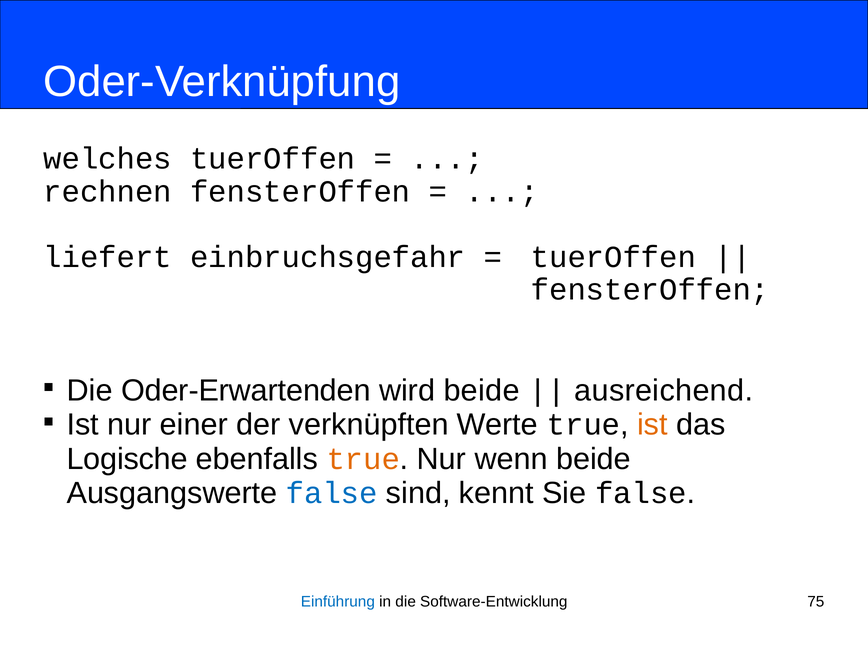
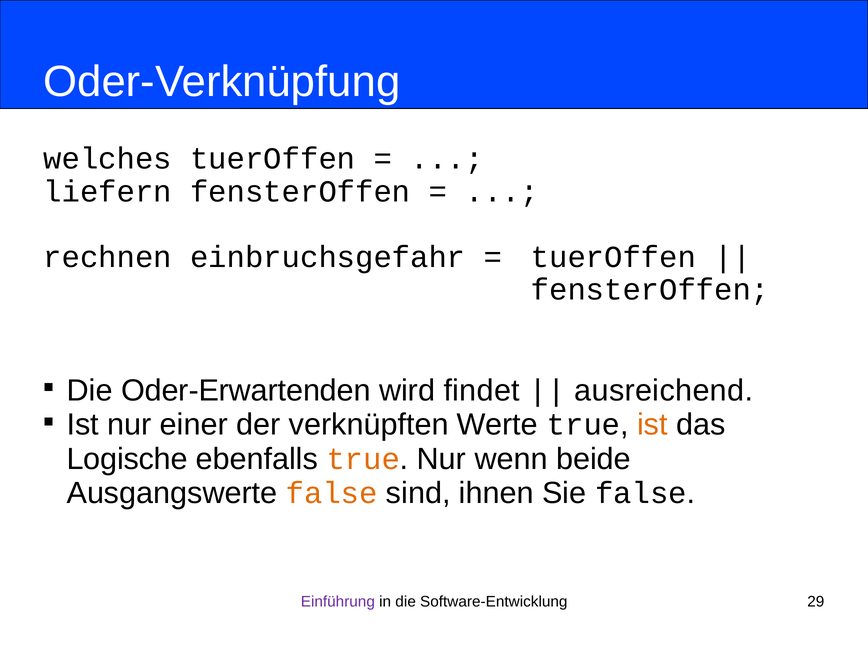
rechnen: rechnen -> liefern (108, 192)
liefert: liefert -> rechnen (108, 257)
wird beide: beide -> findet (482, 391)
false colour: blue -> orange (332, 493)
kennt: kennt -> ihnen (496, 493)
Einführung colour: blue -> purple (338, 602)
75: 75 -> 29 (816, 602)
